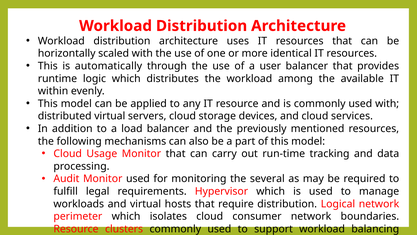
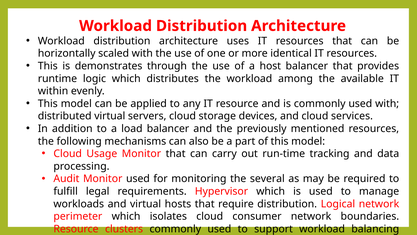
automatically: automatically -> demonstrates (109, 66)
user: user -> host (270, 66)
